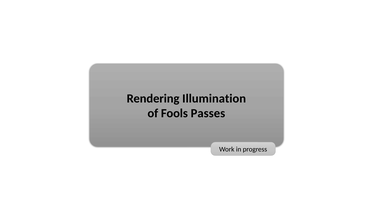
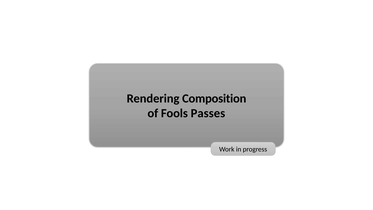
Illumination: Illumination -> Composition (214, 98)
